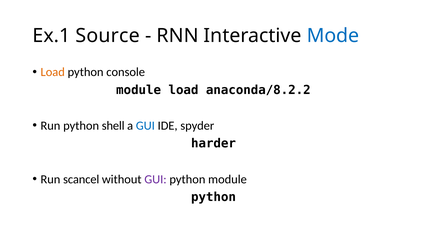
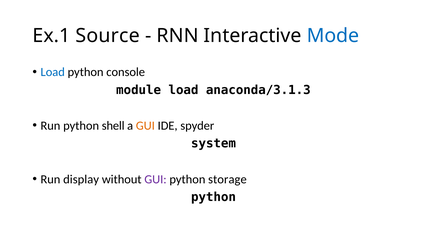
Load colour: orange -> blue (53, 72)
anaconda/8.2.2: anaconda/8.2.2 -> anaconda/3.1.3 (258, 90)
GUI colour: blue -> orange (145, 126)
harder: harder -> system (214, 144)
scancel: scancel -> display (81, 179)
python module: module -> storage (227, 179)
